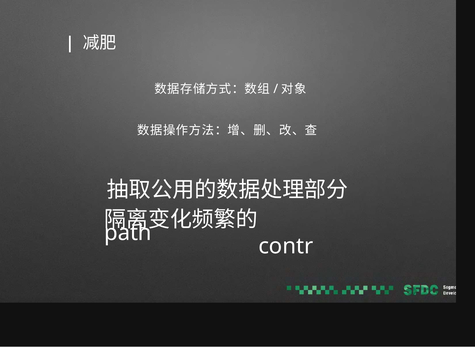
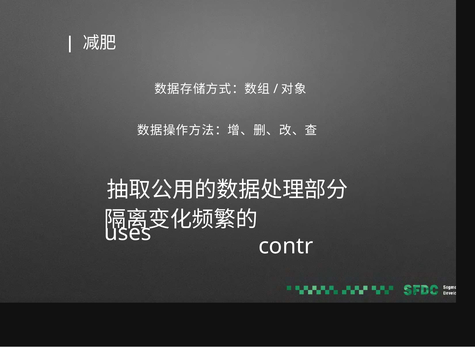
path: path -> uses (128, 233)
